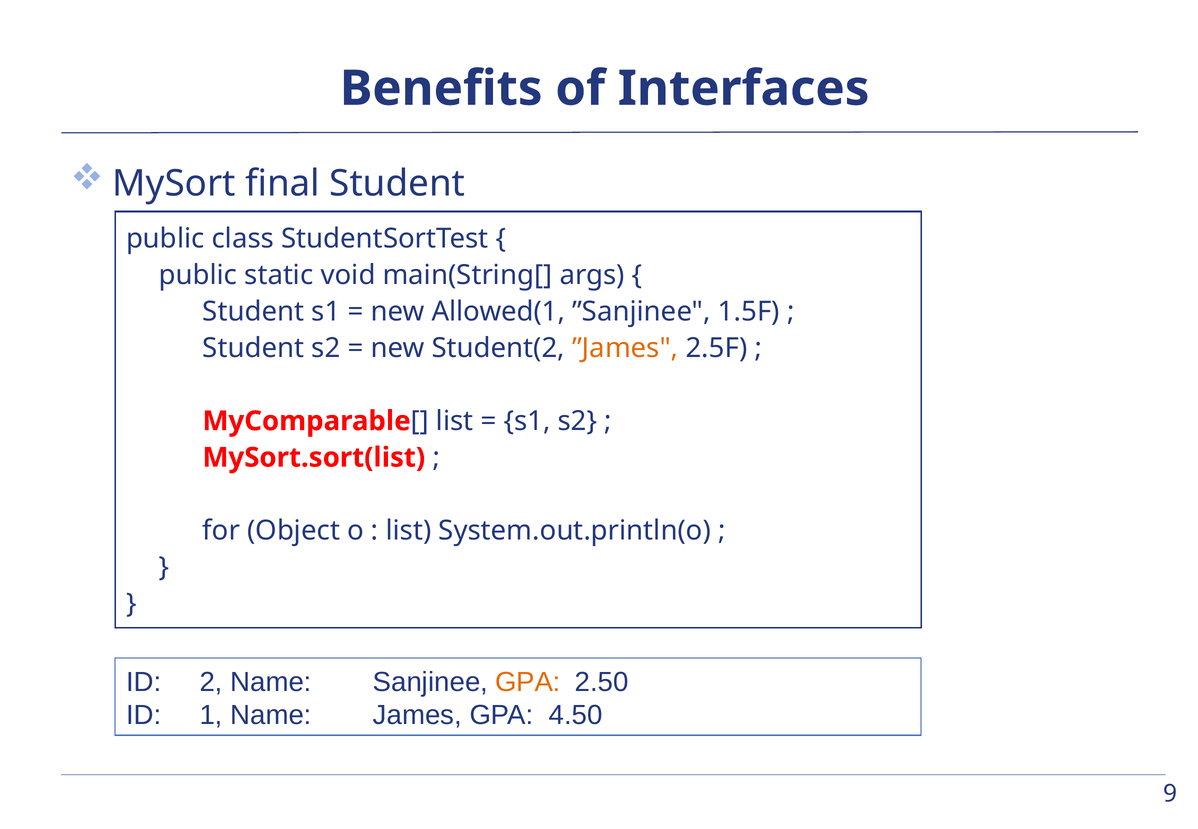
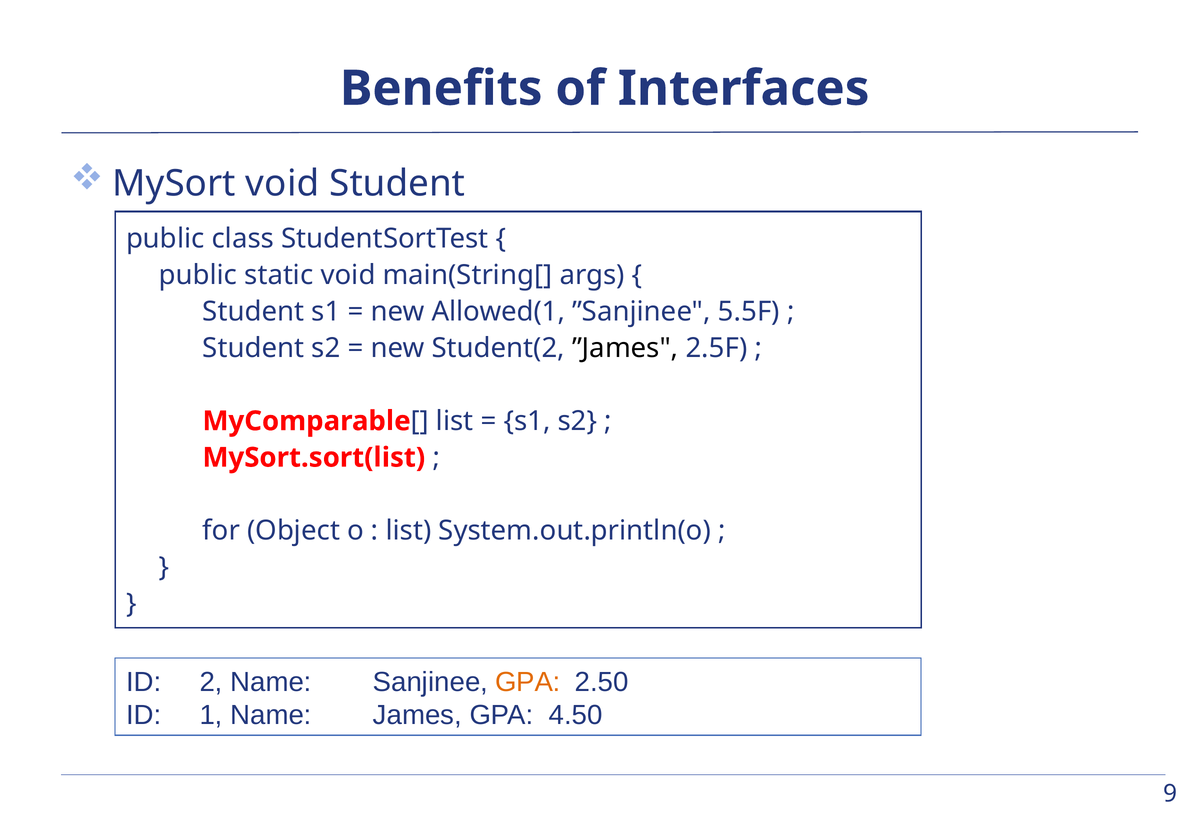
MySort final: final -> void (282, 184)
1.5F: 1.5F -> 5.5F (749, 312)
”James colour: orange -> black (625, 348)
